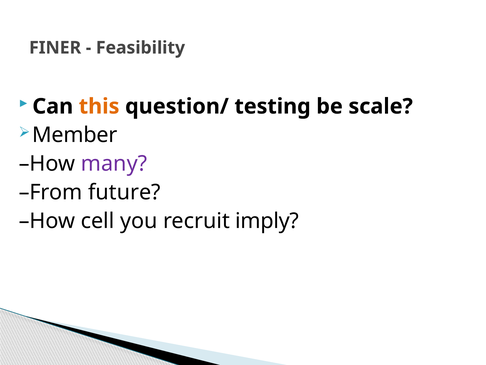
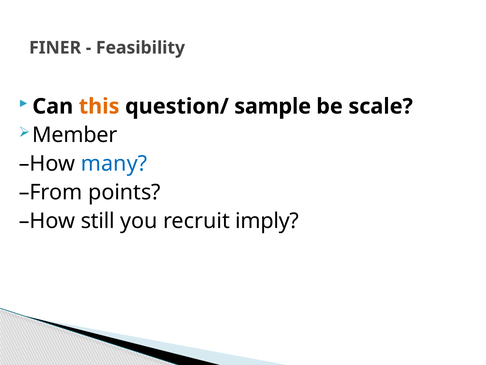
testing: testing -> sample (273, 106)
many colour: purple -> blue (114, 164)
future: future -> points (124, 192)
cell: cell -> still (98, 221)
